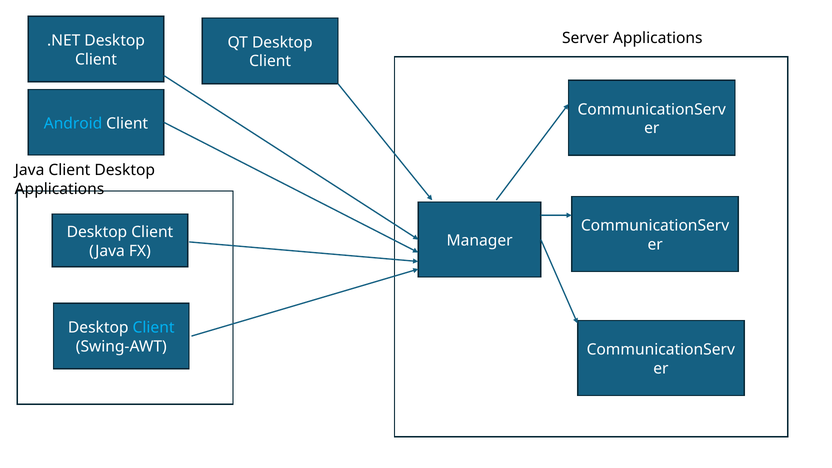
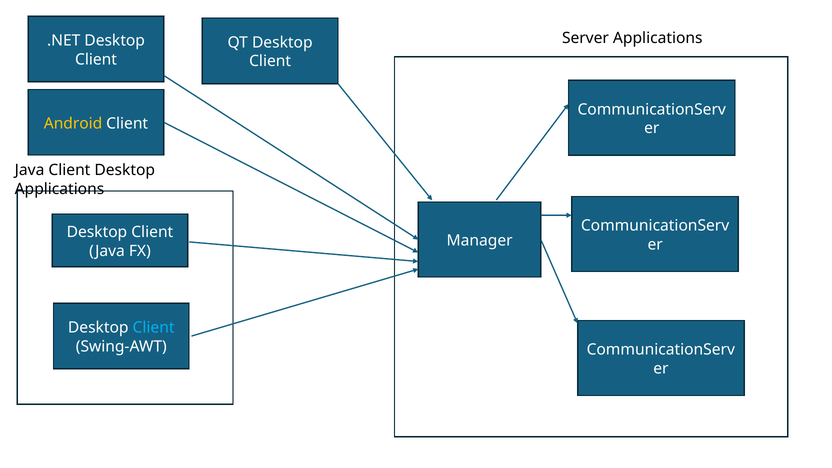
Android colour: light blue -> yellow (73, 123)
